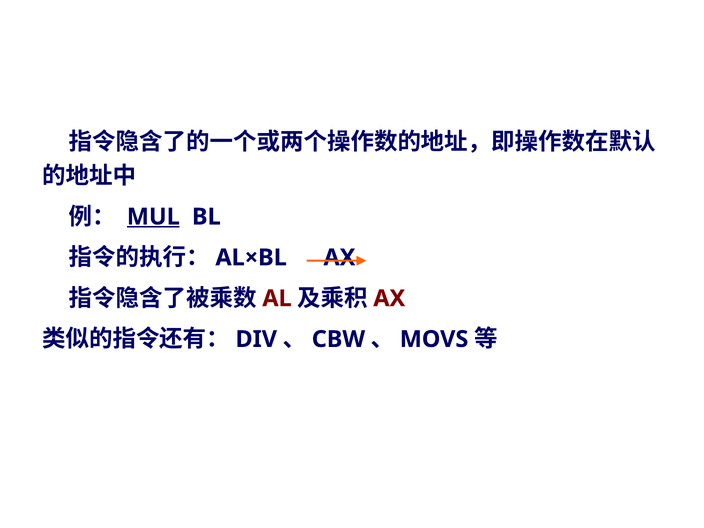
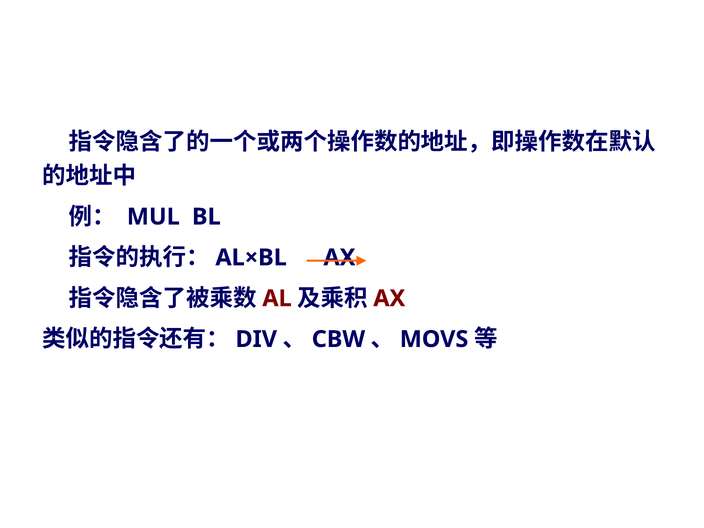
MUL underline: present -> none (153, 217)
